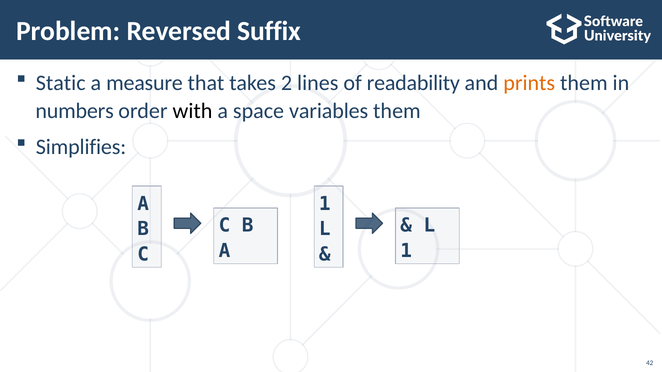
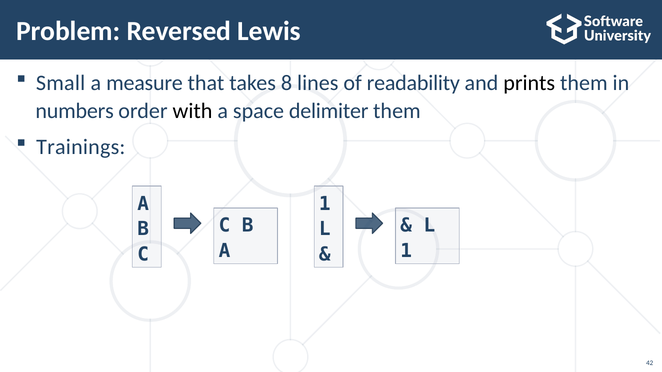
Suffix: Suffix -> Lewis (269, 31)
Static: Static -> Small (61, 83)
2: 2 -> 8 (287, 83)
prints colour: orange -> black (529, 83)
variables: variables -> delimiter (329, 111)
Simplifies: Simplifies -> Trainings (81, 147)
